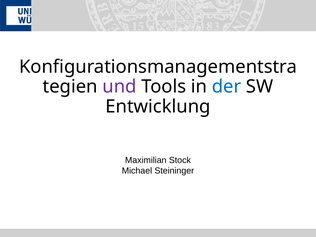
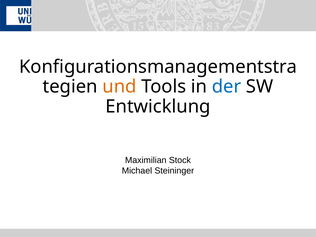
und colour: purple -> orange (119, 87)
